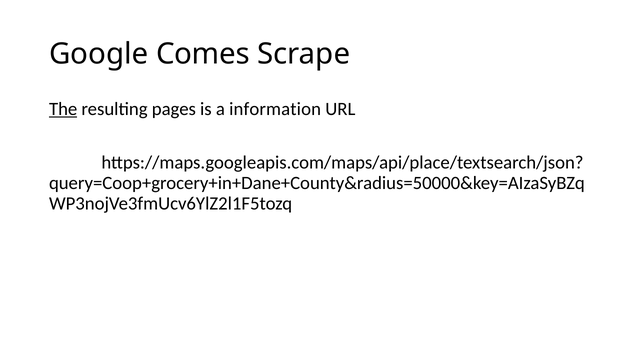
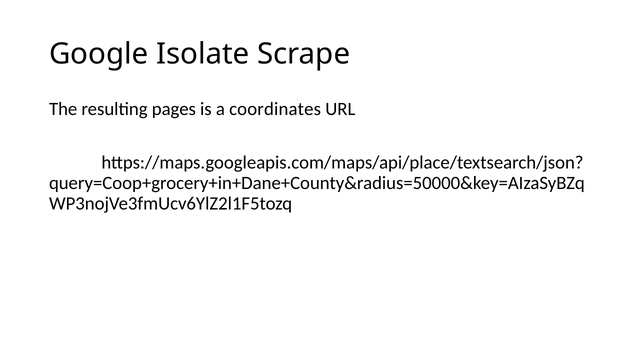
Comes: Comes -> Isolate (203, 54)
The underline: present -> none (63, 109)
information: information -> coordinates (275, 109)
